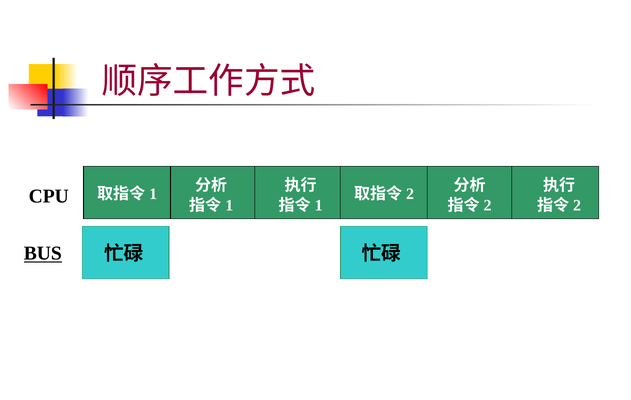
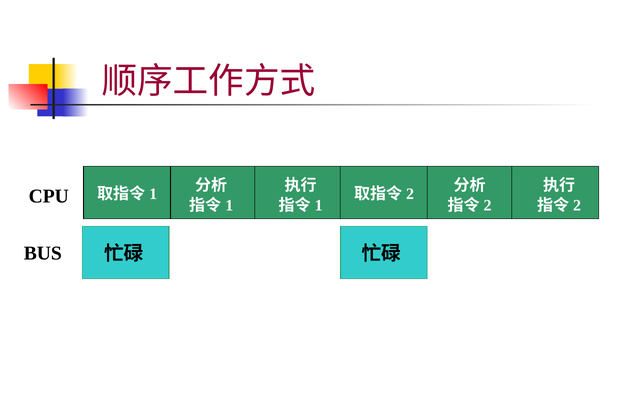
BUS underline: present -> none (43, 254)
